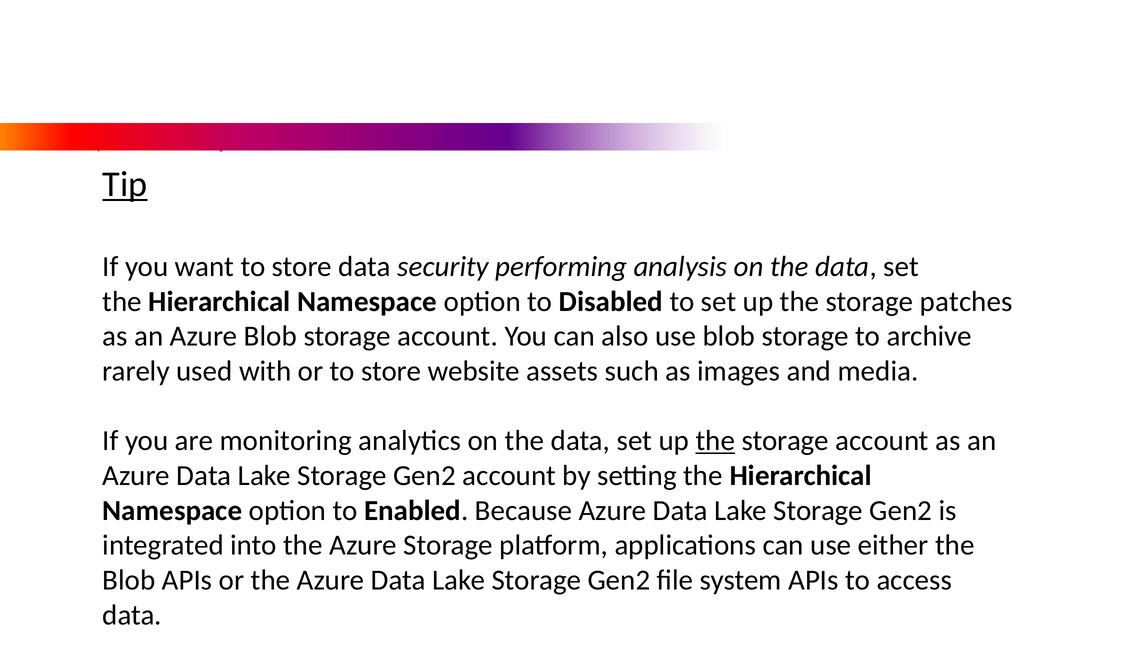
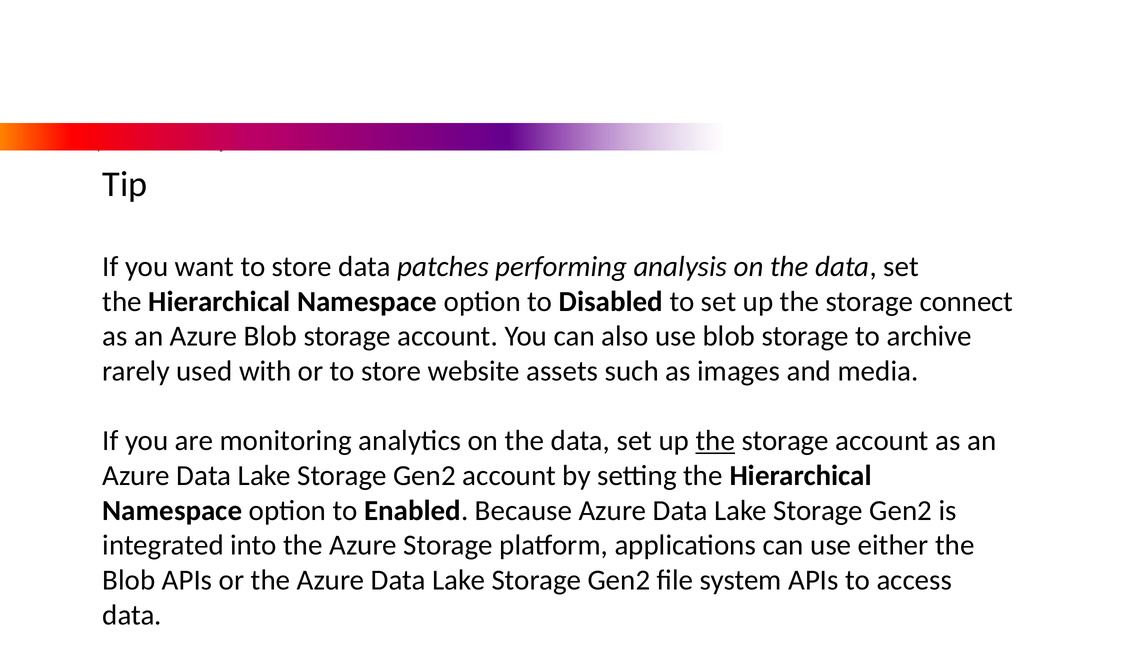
Tip underline: present -> none (125, 184)
security: security -> patches (443, 267)
patches: patches -> connect (966, 301)
